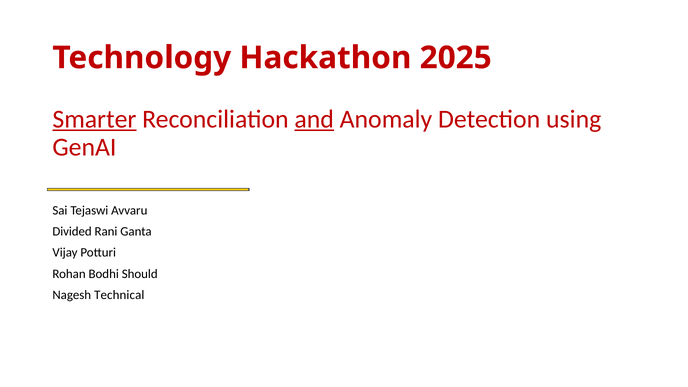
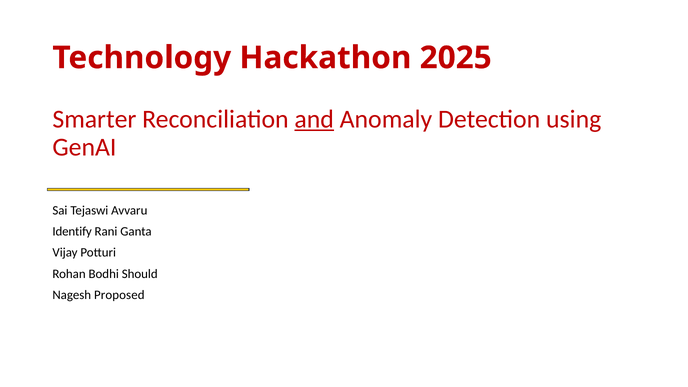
Smarter underline: present -> none (94, 119)
Divided: Divided -> Identify (72, 232)
Technical: Technical -> Proposed (119, 295)
